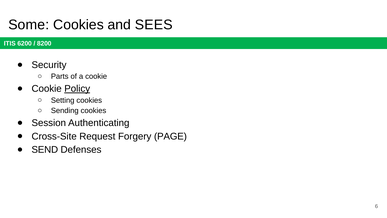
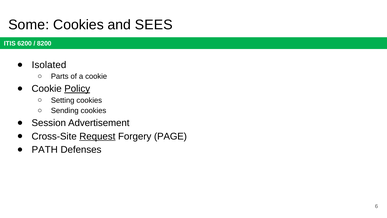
Security: Security -> Isolated (49, 65)
Authenticating: Authenticating -> Advertisement (99, 123)
Request underline: none -> present (97, 136)
SEND: SEND -> PATH (45, 149)
